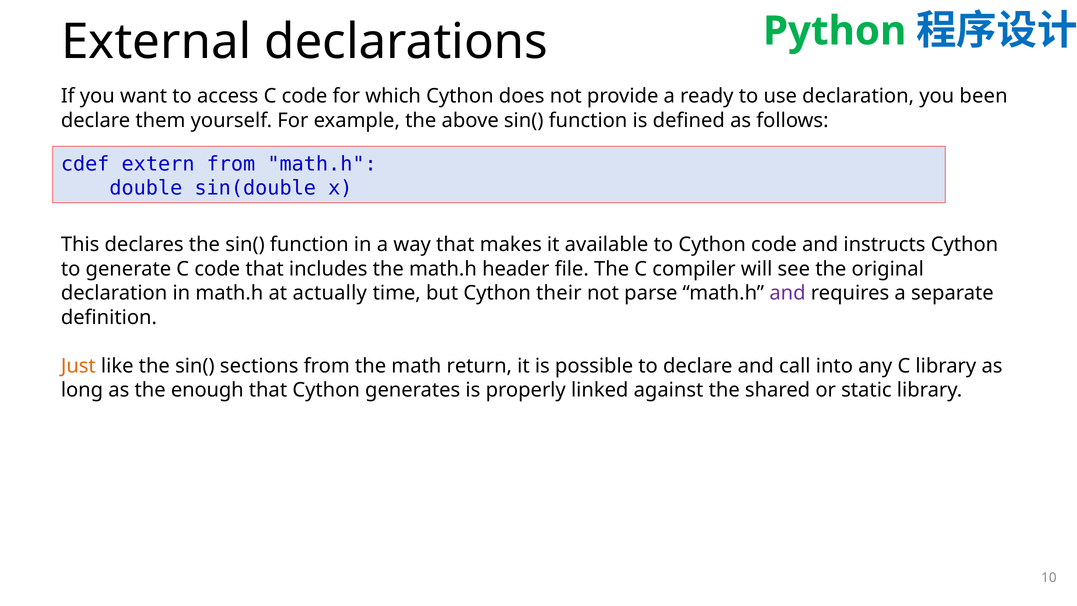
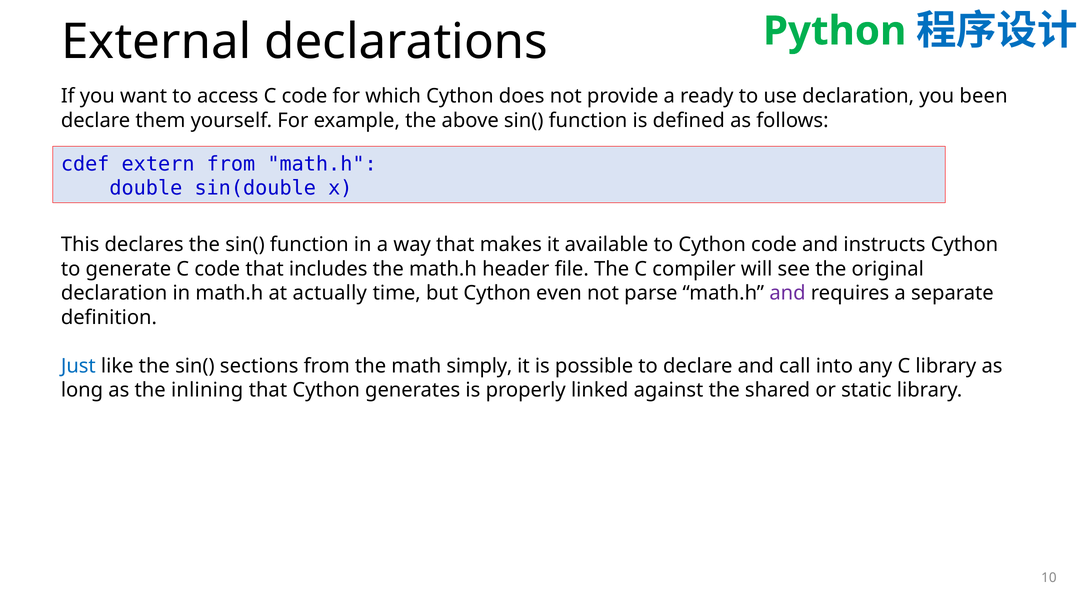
their: their -> even (559, 293)
Just colour: orange -> blue (78, 366)
return: return -> simply (479, 366)
enough: enough -> inlining (207, 390)
